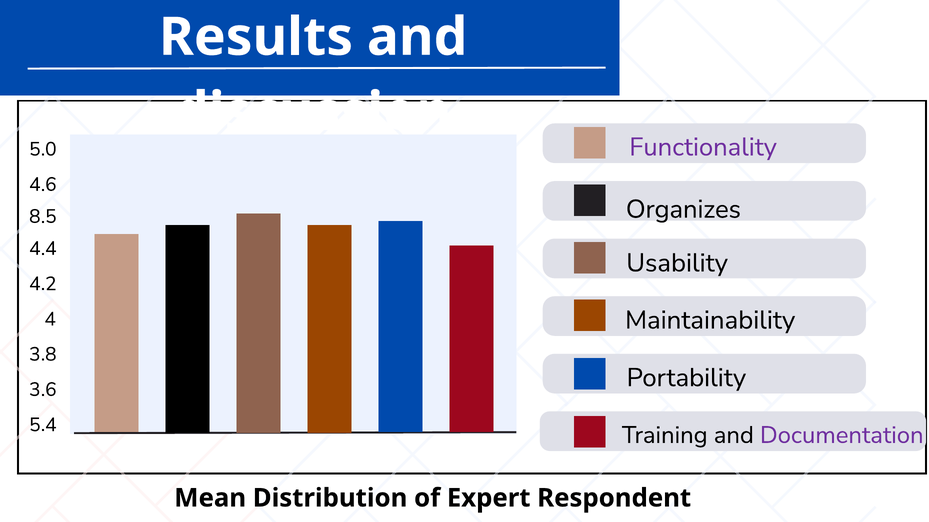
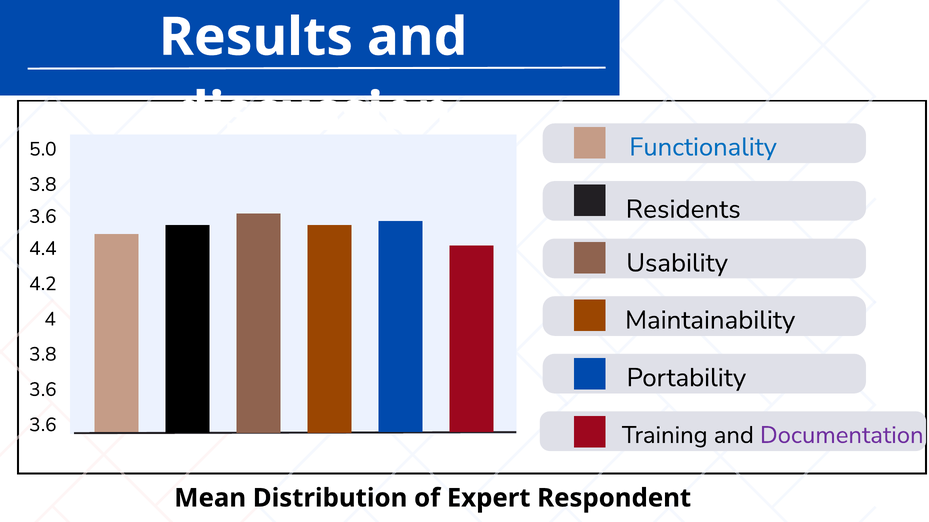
Functionality colour: purple -> blue (703, 147)
4.6: 4.6 -> 3.8 (43, 185)
Organizes: Organizes -> Residents (683, 209)
8.5: 8.5 -> 3.6 (43, 217)
5.4: 5.4 -> 3.6 (43, 425)
